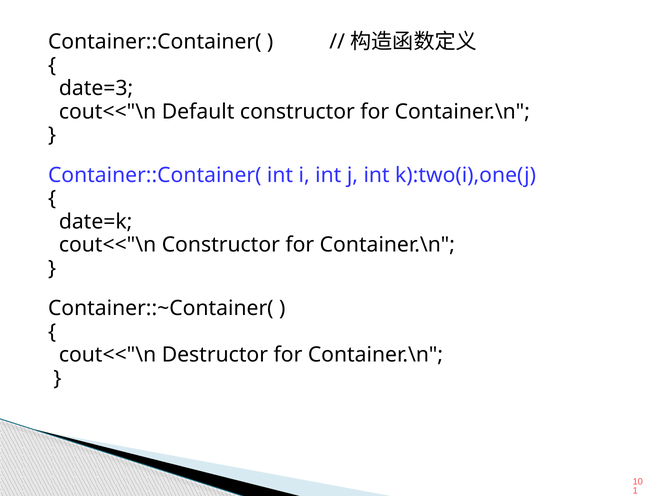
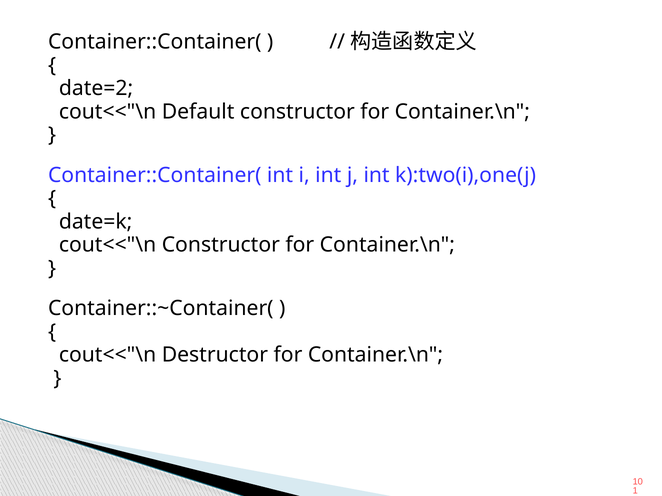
date=3: date=3 -> date=2 (96, 88)
